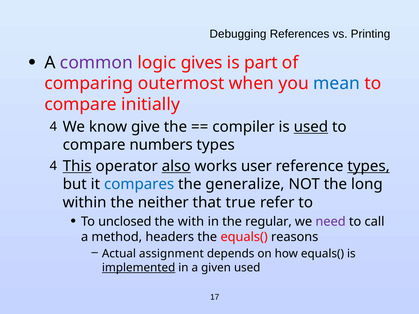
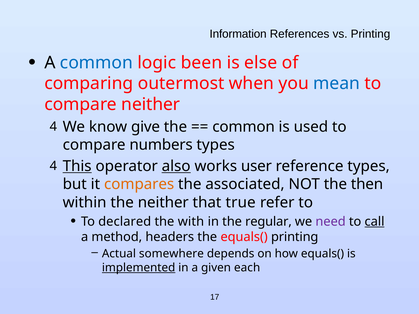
Debugging: Debugging -> Information (238, 34)
common colour: purple -> blue (96, 63)
gives: gives -> been (201, 63)
part: part -> else (261, 63)
compare initially: initially -> neither (151, 105)
compiler: compiler -> common (244, 127)
used underline: present -> none (311, 127)
types underline: present -> none (369, 166)
compares colour: blue -> orange (139, 184)
generalize: generalize -> associated (245, 184)
long: long -> then (367, 184)
unclosed: unclosed -> declared (125, 222)
call underline: none -> present (375, 222)
equals( reasons: reasons -> printing (295, 237)
assignment: assignment -> somewhere (171, 254)
given used: used -> each (247, 268)
